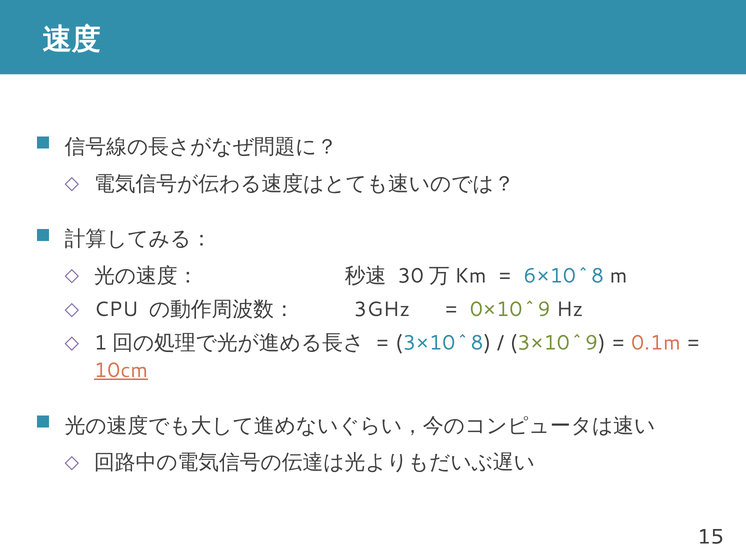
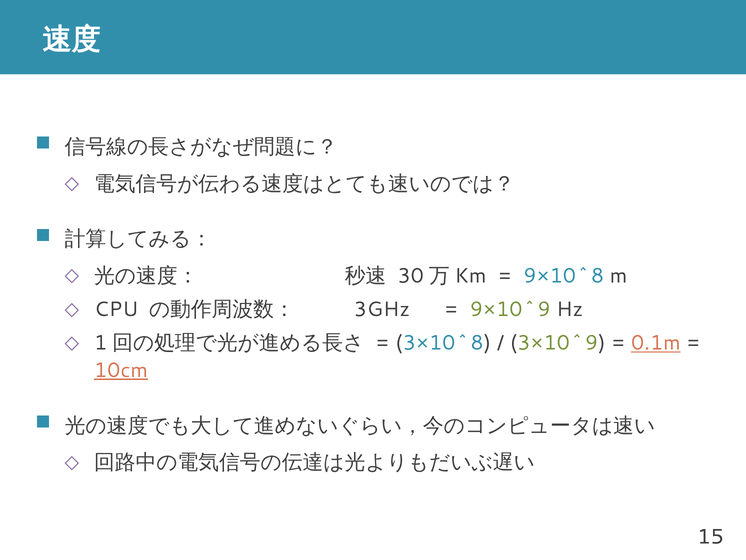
6×10^8: 6×10^8 -> 9×10^8 (564, 276)
0×10^9: 0×10^9 -> 9×10^9 (510, 309)
0.1m underline: none -> present (656, 343)
